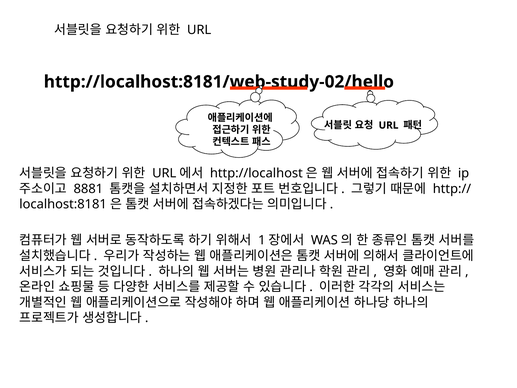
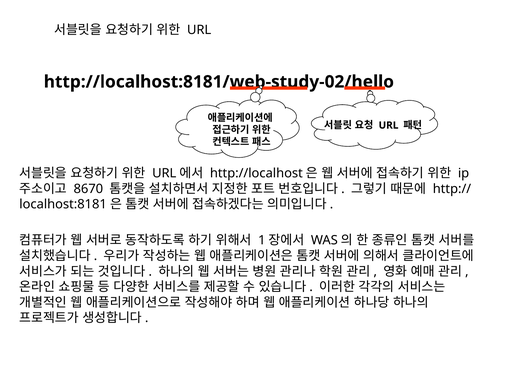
8881: 8881 -> 8670 (88, 189)
